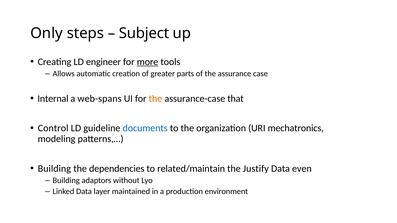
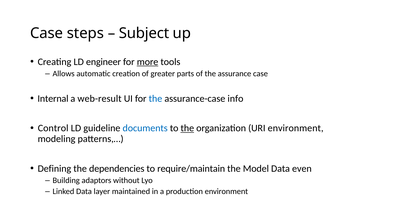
Only: Only -> Case (47, 33)
web-spans: web-spans -> web-result (100, 99)
the colour: orange -> blue (155, 99)
that: that -> info (235, 99)
the underline: none -> present (187, 128)
URI mechatronics: mechatronics -> environment (296, 128)
Building: Building -> Defining (54, 169)
related/maintain: related/maintain -> require/maintain (191, 169)
Justify: Justify -> Model (256, 169)
